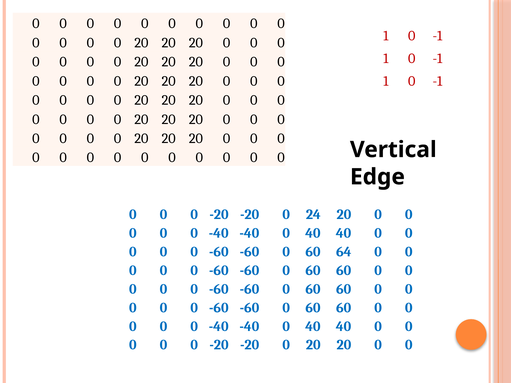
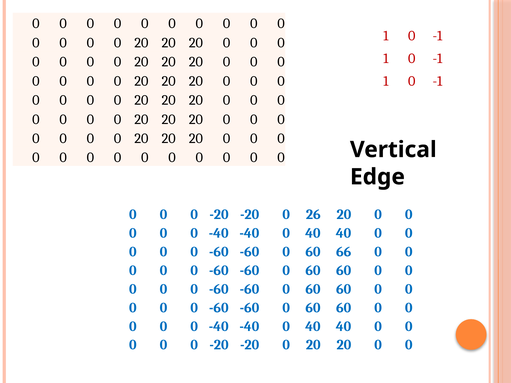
24: 24 -> 26 (313, 215)
64: 64 -> 66 (344, 252)
